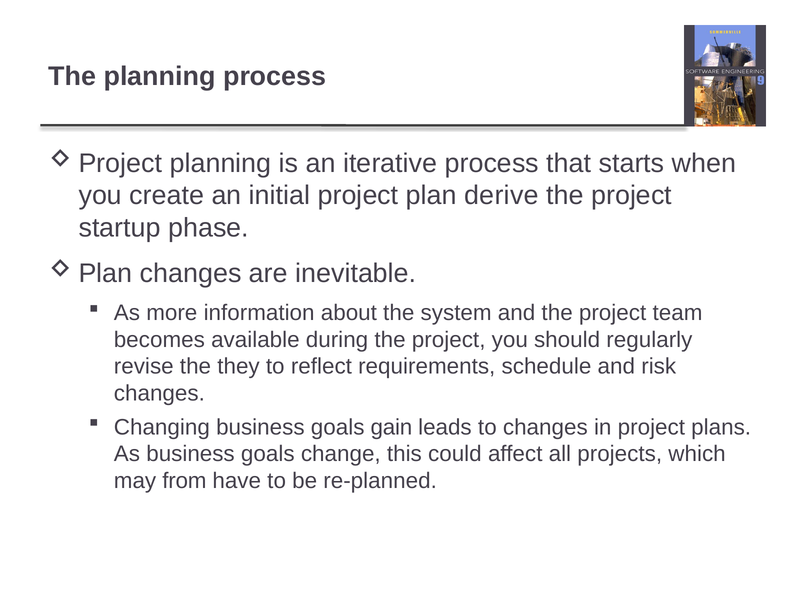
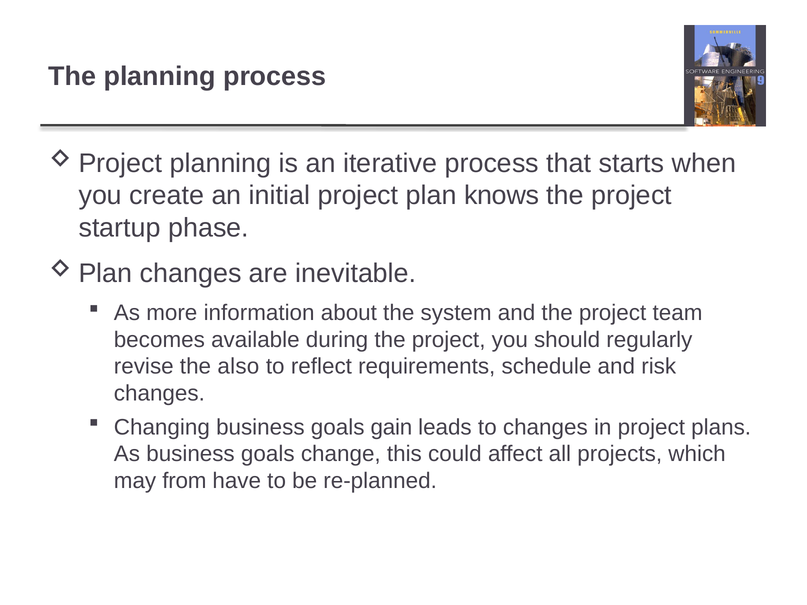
derive: derive -> knows (502, 196)
they: they -> also (238, 367)
